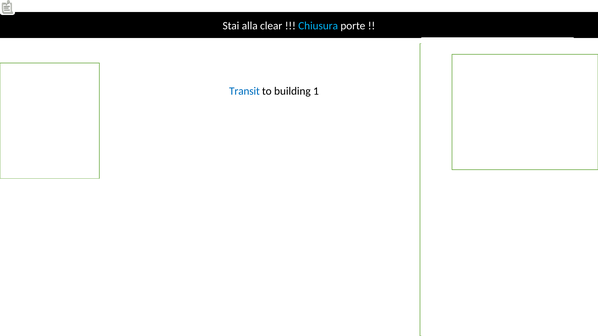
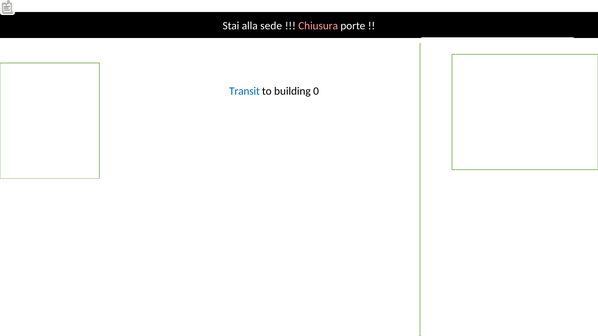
clear: clear -> sede (271, 26)
Chiusura colour: light blue -> pink (318, 26)
1: 1 -> 0 (316, 91)
